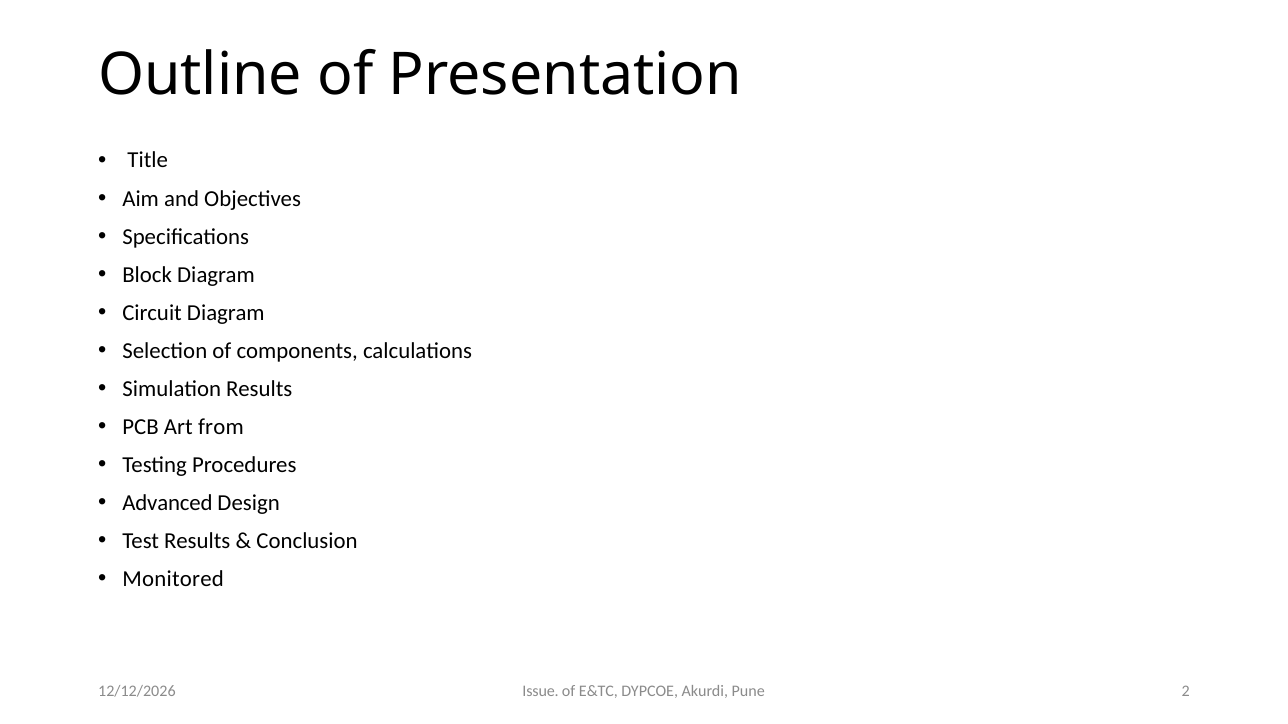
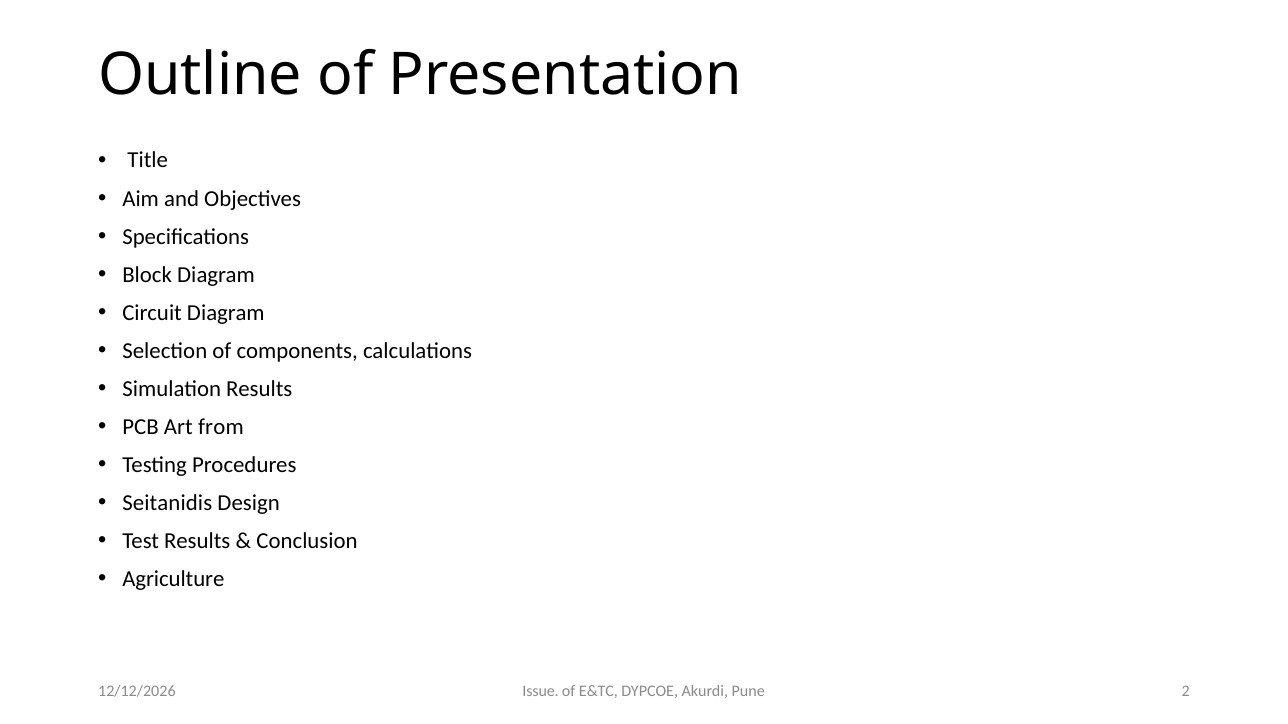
Advanced: Advanced -> Seitanidis (167, 503)
Monitored: Monitored -> Agriculture (173, 579)
